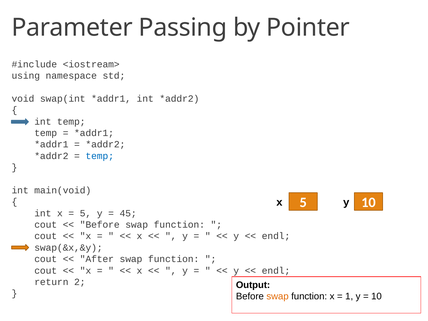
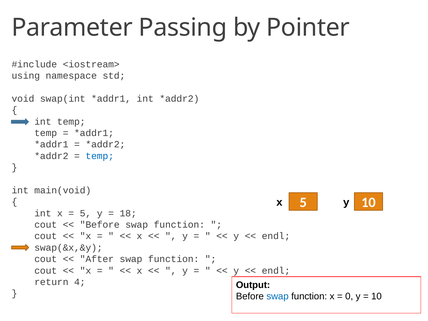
45: 45 -> 18 (128, 213)
2: 2 -> 4 (80, 282)
swap colour: orange -> blue (278, 296)
1: 1 -> 0 (349, 296)
